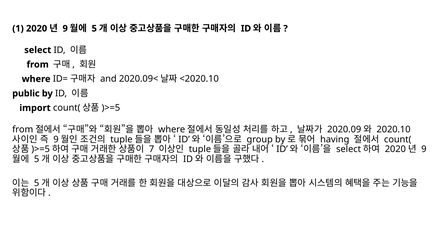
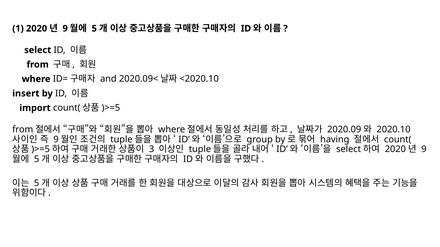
public: public -> insert (26, 94)
7: 7 -> 3 (152, 150)
